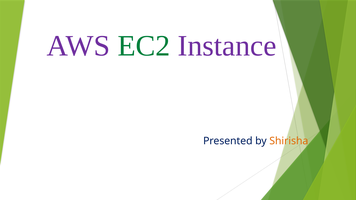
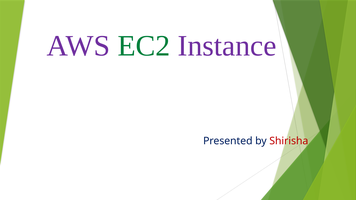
Shirisha colour: orange -> red (289, 141)
